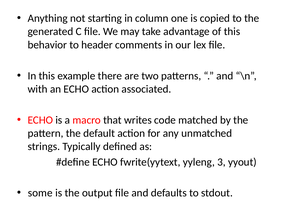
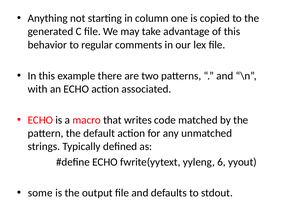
header: header -> regular (97, 45)
3: 3 -> 6 (221, 162)
